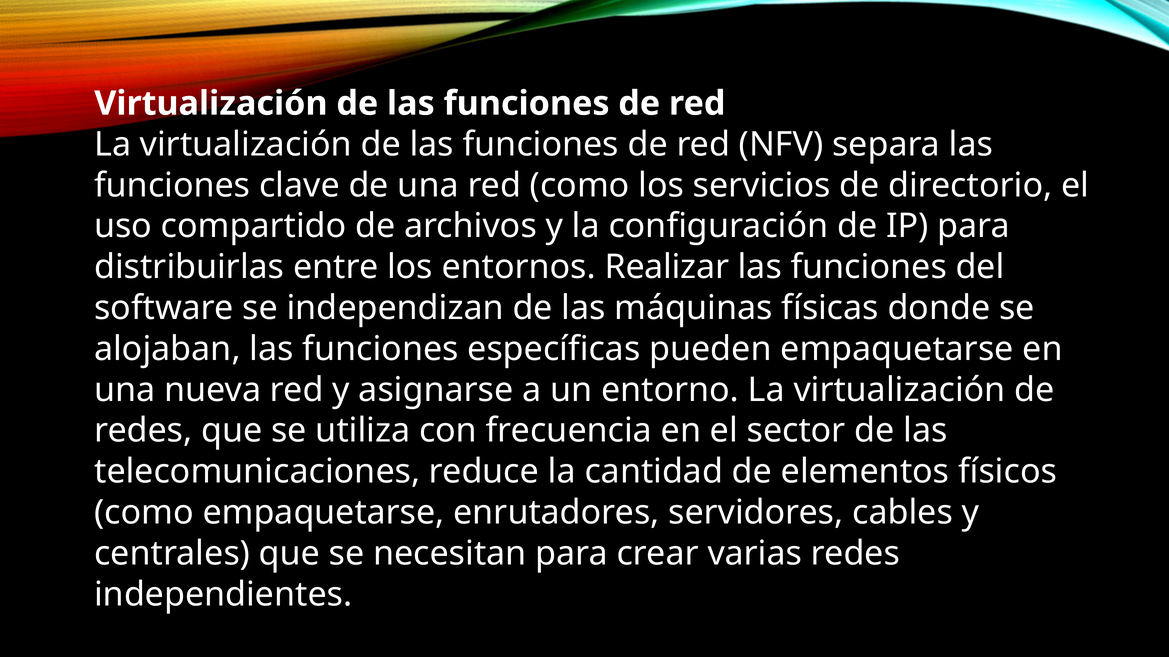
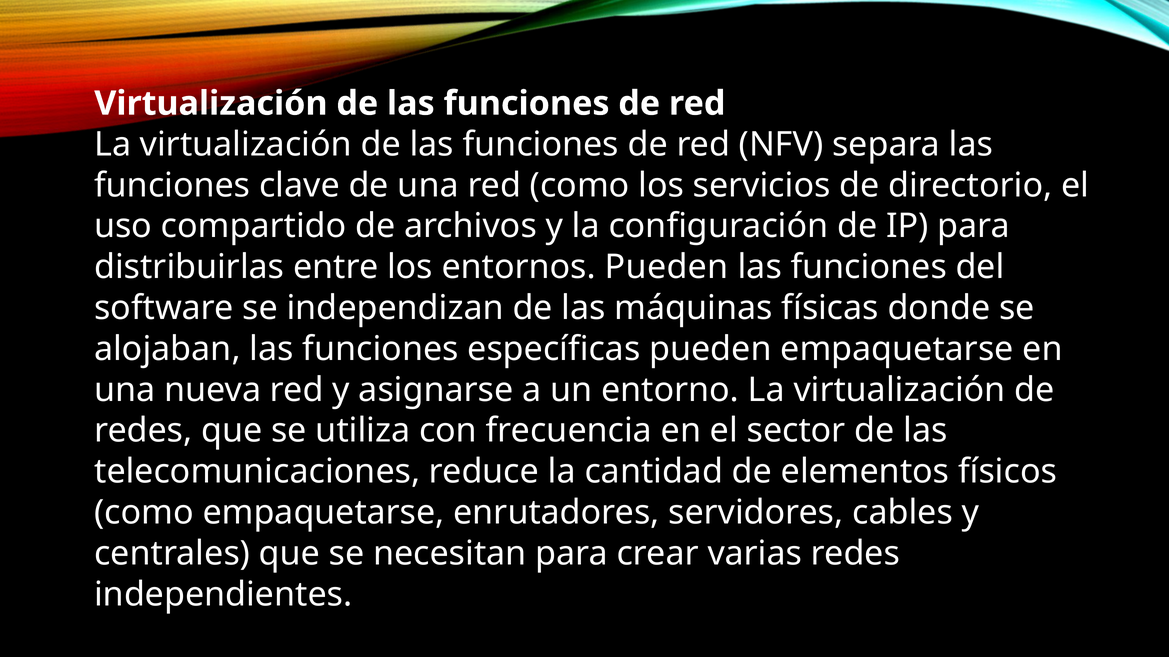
entornos Realizar: Realizar -> Pueden (667, 267)
